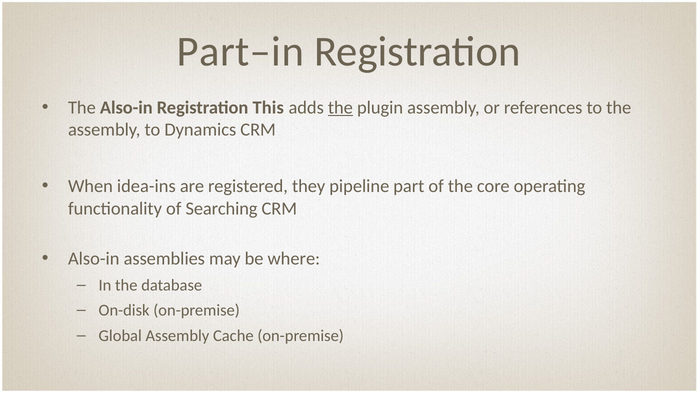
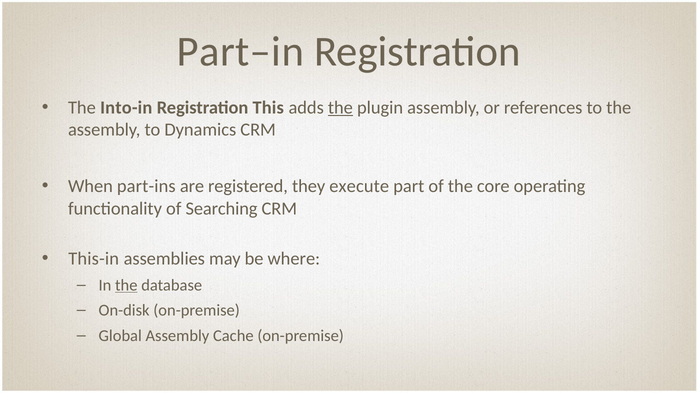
The Also-in: Also-in -> Into-in (126, 107)
idea-ins: idea-ins -> part-ins (146, 186)
pipeline: pipeline -> execute (359, 186)
Also-in: Also-in -> This-in (94, 259)
the underline: none -> present (126, 285)
